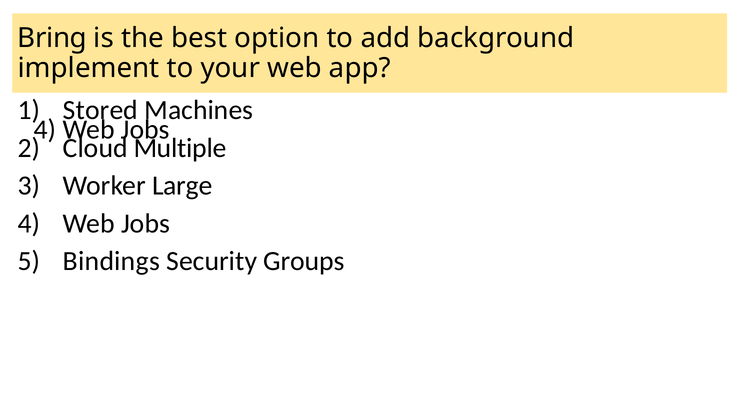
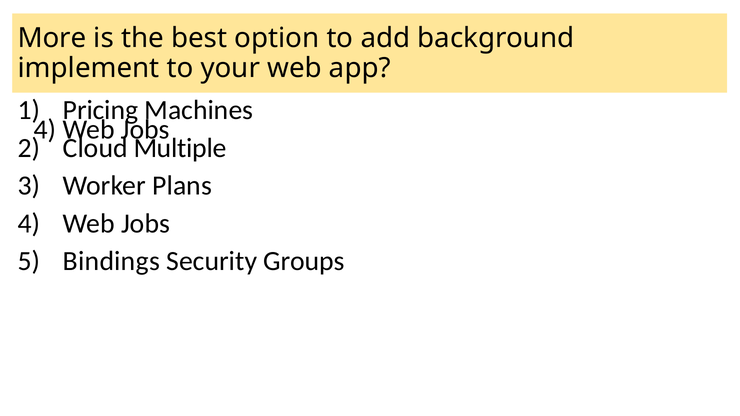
Bring: Bring -> More (52, 38)
Stored: Stored -> Pricing (101, 110)
Large: Large -> Plans (182, 186)
